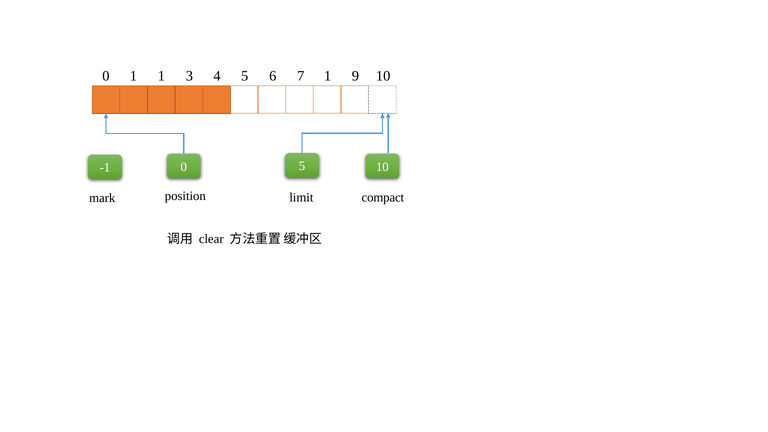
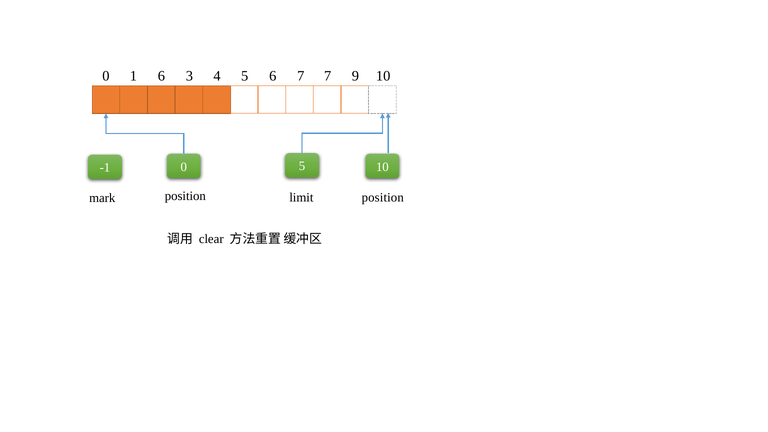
1 1: 1 -> 6 (161, 76)
7 1: 1 -> 7 (328, 76)
limit compact: compact -> position (383, 197)
